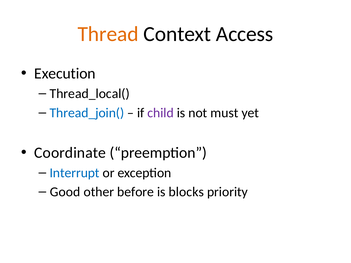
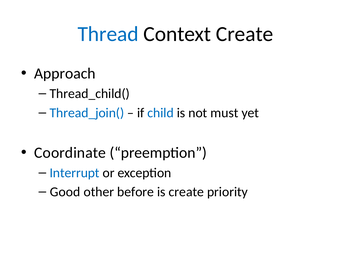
Thread colour: orange -> blue (108, 34)
Context Access: Access -> Create (245, 34)
Execution: Execution -> Approach (65, 74)
Thread_local(: Thread_local( -> Thread_child( (90, 94)
child colour: purple -> blue (161, 113)
is blocks: blocks -> create (186, 192)
